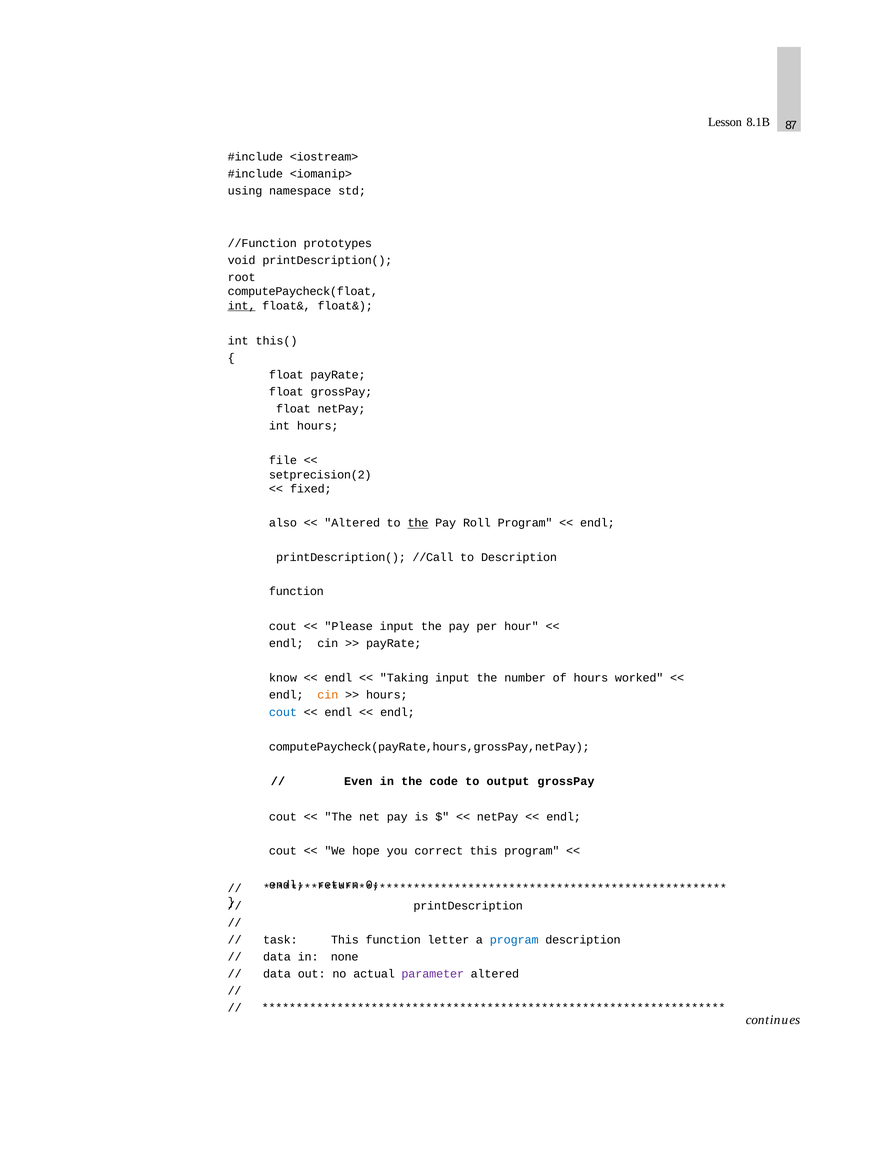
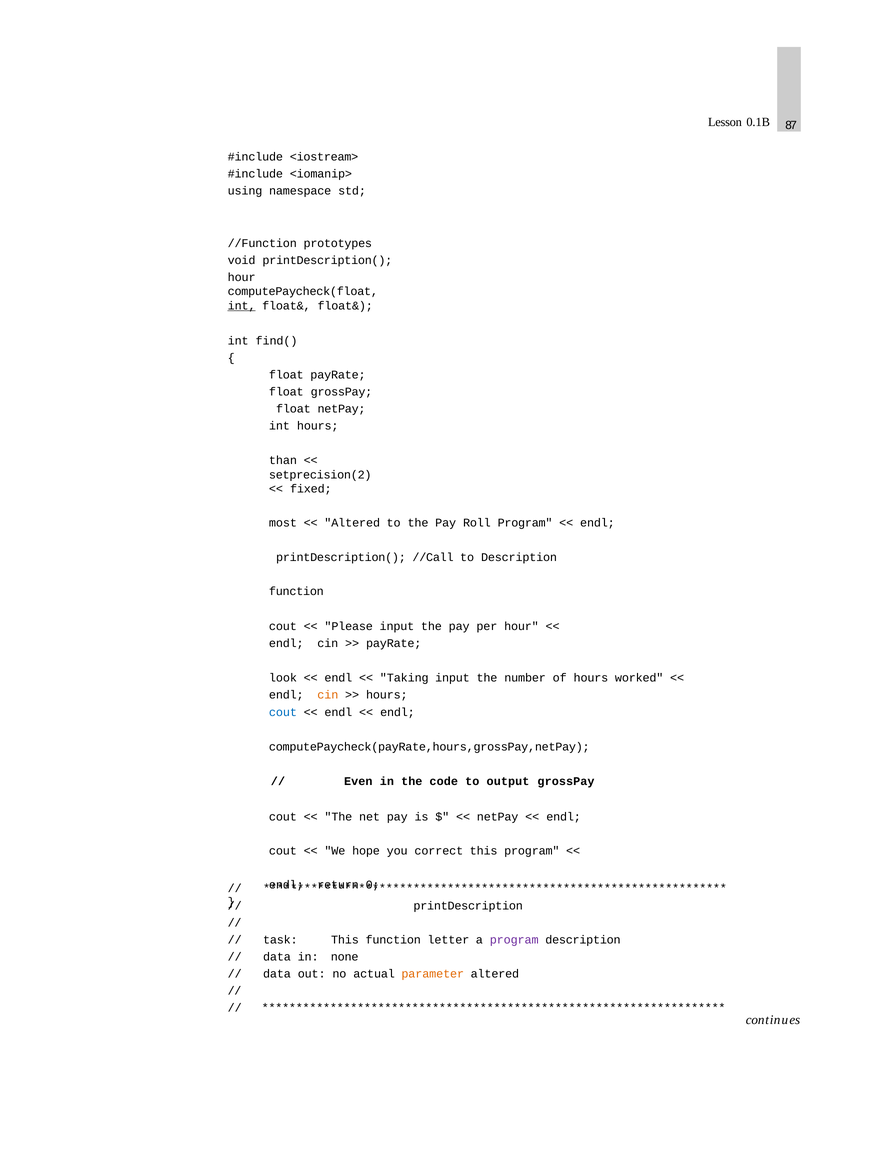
8.1B: 8.1B -> 0.1B (758, 122)
root: root -> hour (242, 277)
this(: this( -> find( (277, 341)
file: file -> than (283, 461)
also: also -> most (283, 523)
the underline: present -> none (418, 523)
know: know -> look (283, 678)
program colour: blue -> purple (514, 940)
parameter colour: purple -> orange (433, 974)
